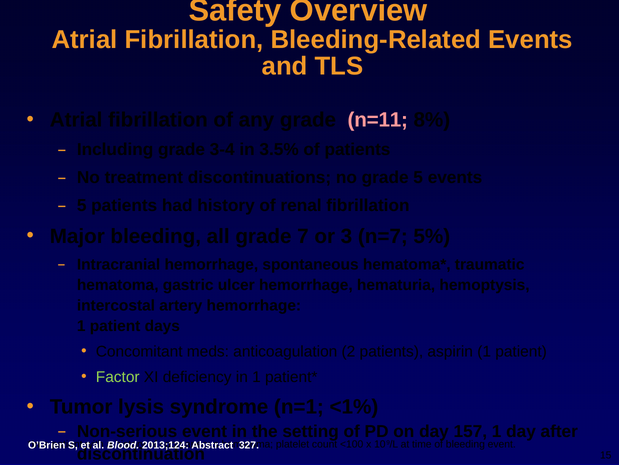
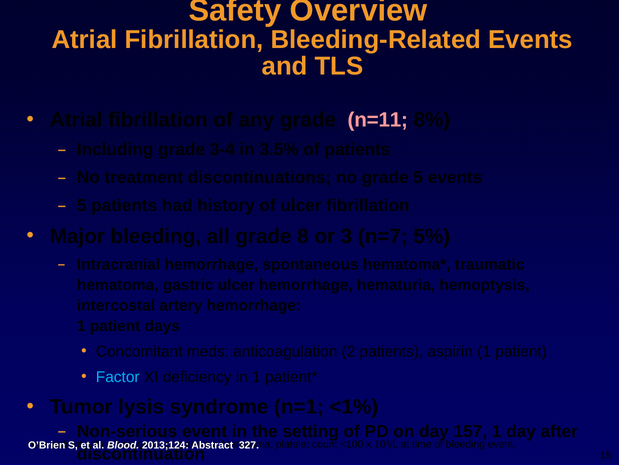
of renal: renal -> ulcer (301, 205)
7: 7 -> 8 (303, 236)
Factor colour: light green -> light blue (118, 377)
